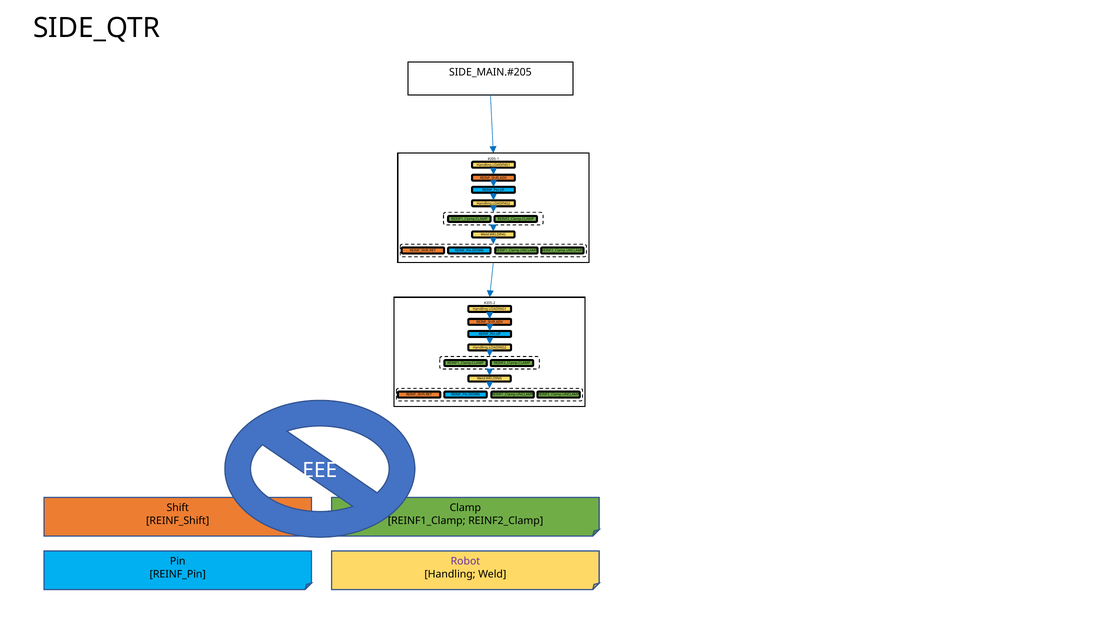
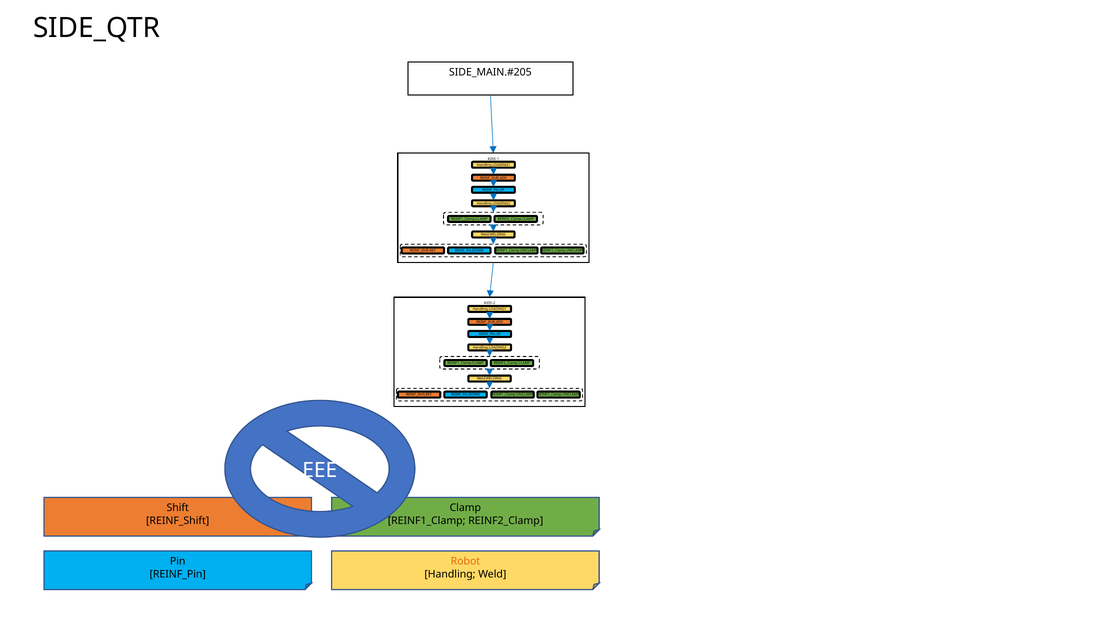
Robot colour: purple -> orange (465, 562)
